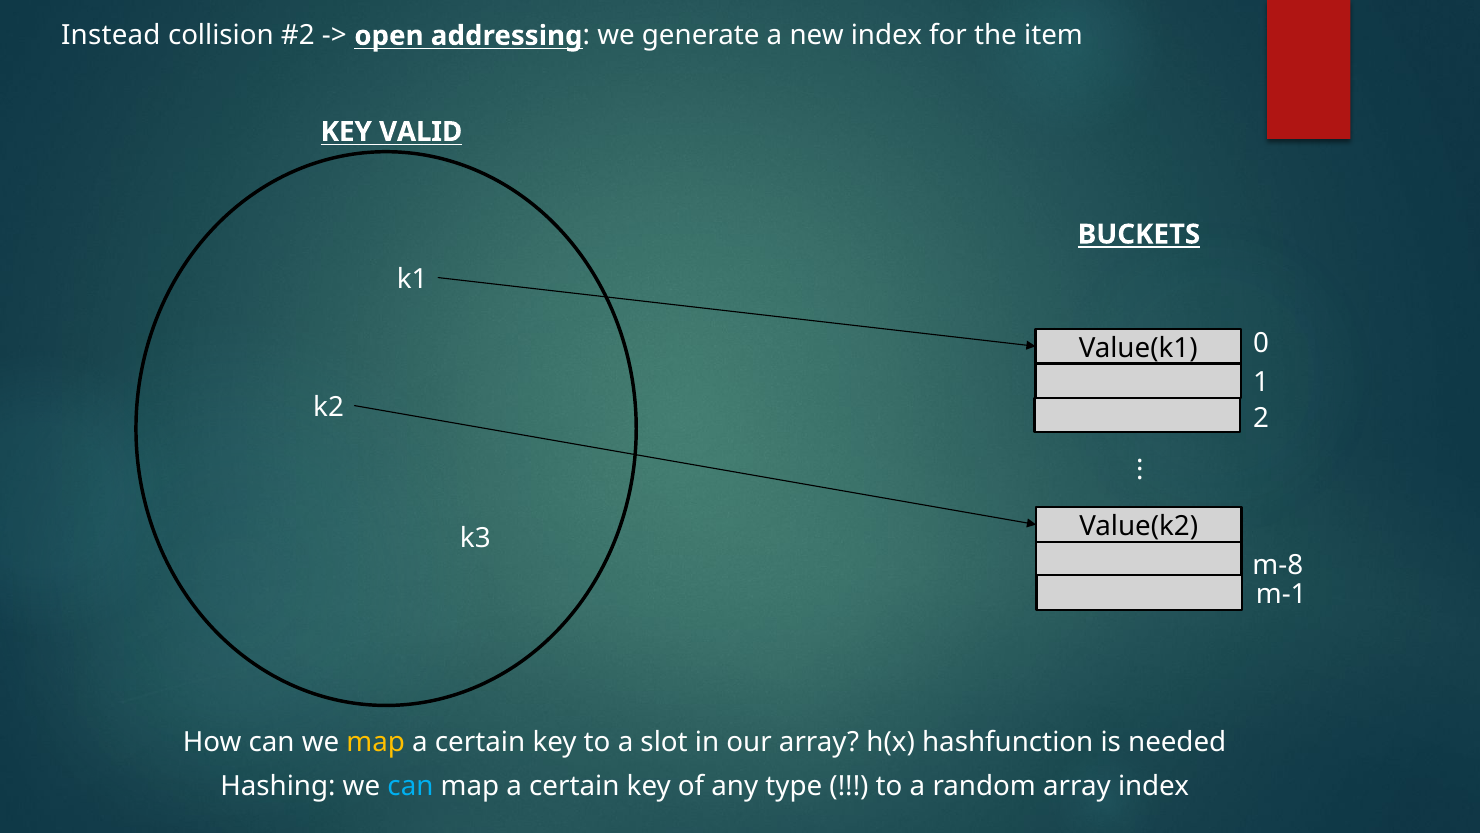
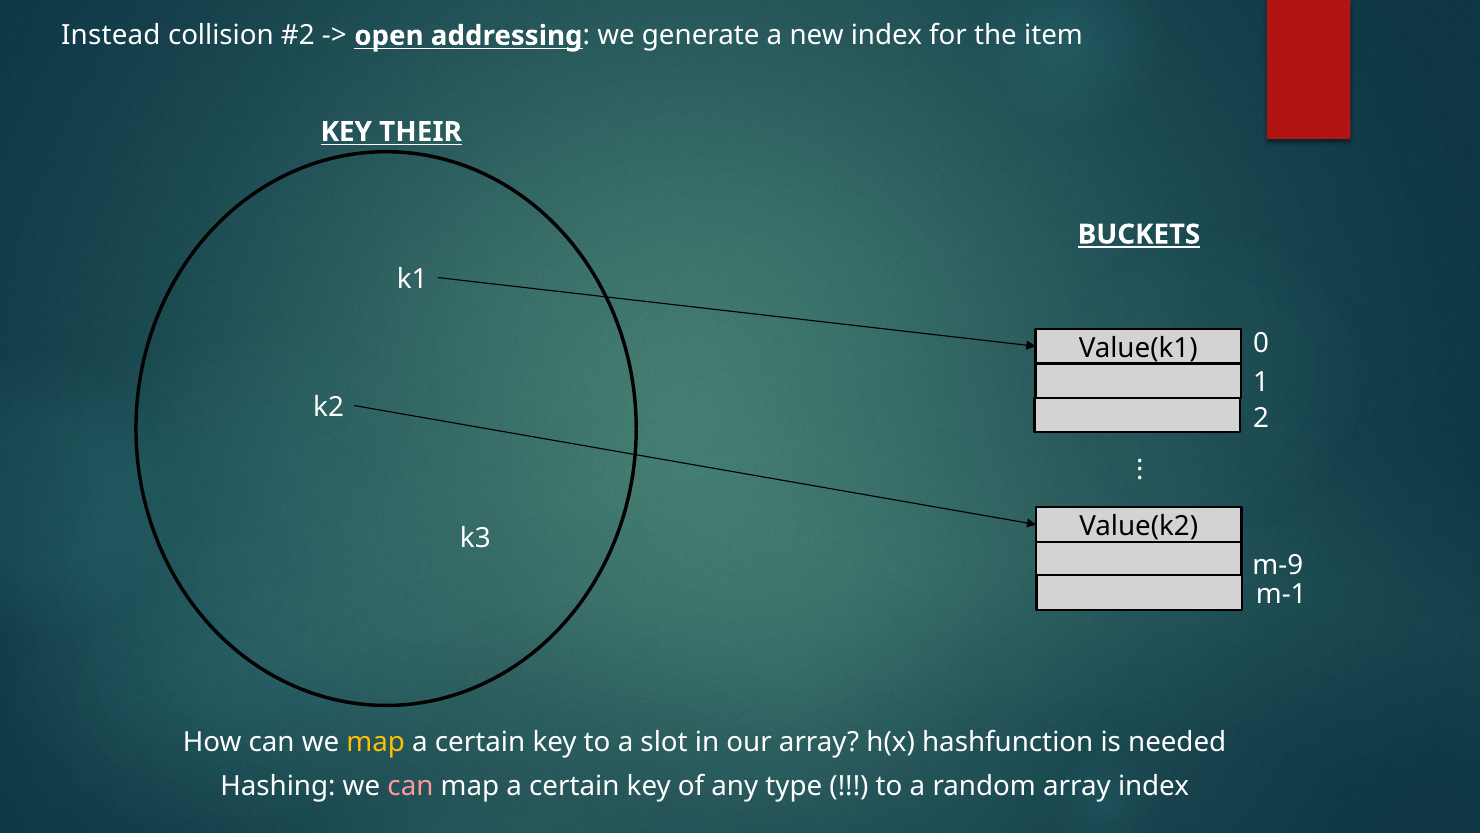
VALID: VALID -> THEIR (420, 132)
m-8: m-8 -> m-9 (1278, 565)
can colour: light blue -> pink (410, 786)
